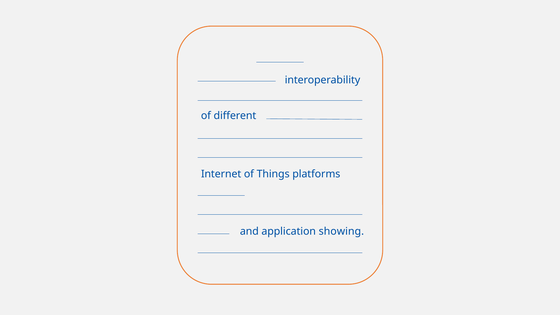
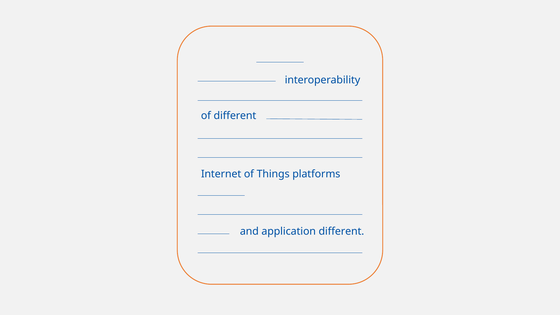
application showing: showing -> different (341, 231)
